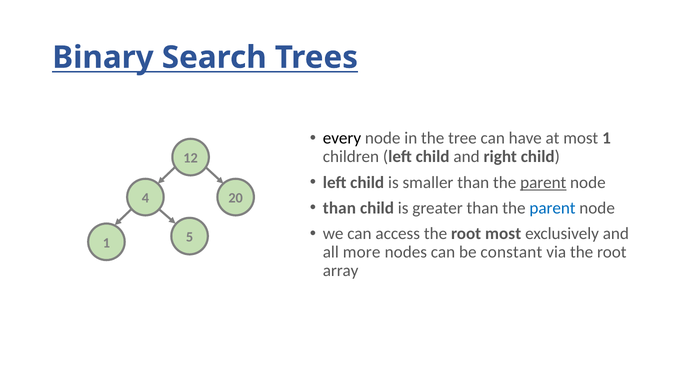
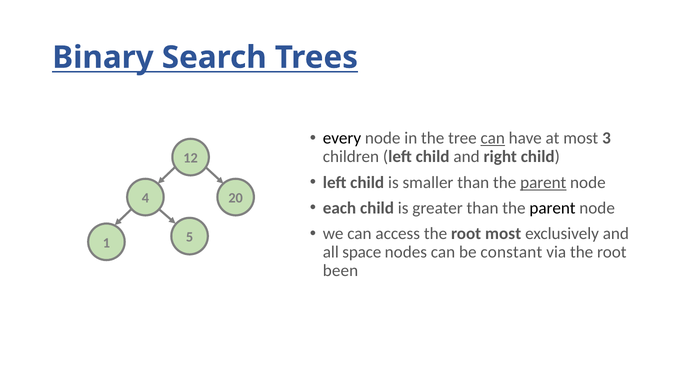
can underline: none -> present (493, 138)
most 1: 1 -> 3 (607, 138)
than: than -> each (340, 208)
parent colour: blue -> black (553, 208)
more: more -> space (362, 252)
array: array -> been (341, 271)
